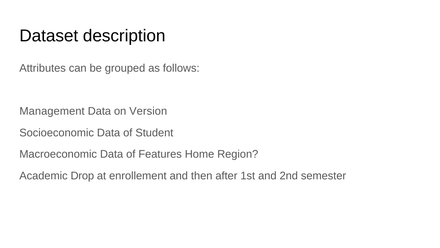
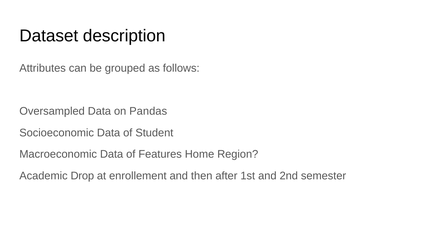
Management: Management -> Oversampled (52, 111)
Version: Version -> Pandas (148, 111)
